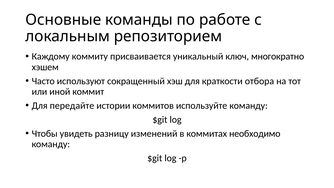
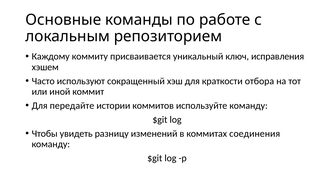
многократно: многократно -> исправления (278, 56)
необходимо: необходимо -> соединения (255, 134)
